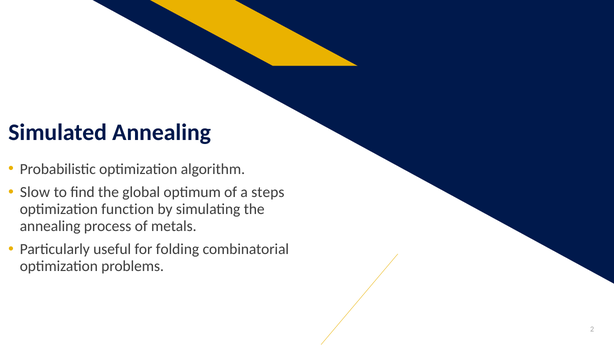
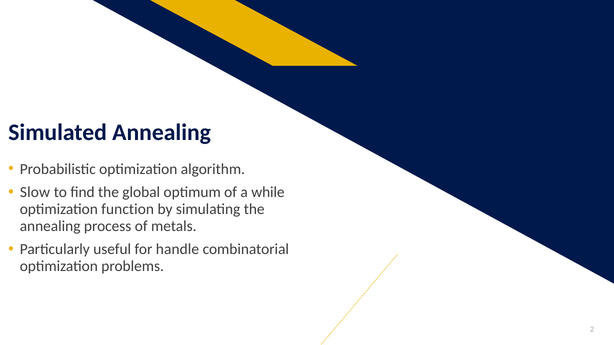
steps: steps -> while (268, 193)
folding: folding -> handle (177, 250)
